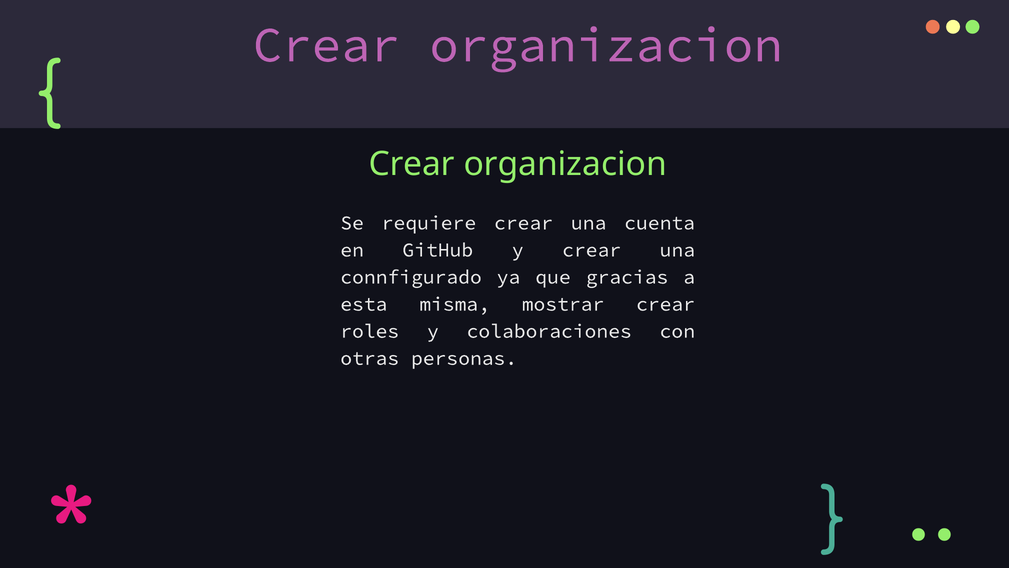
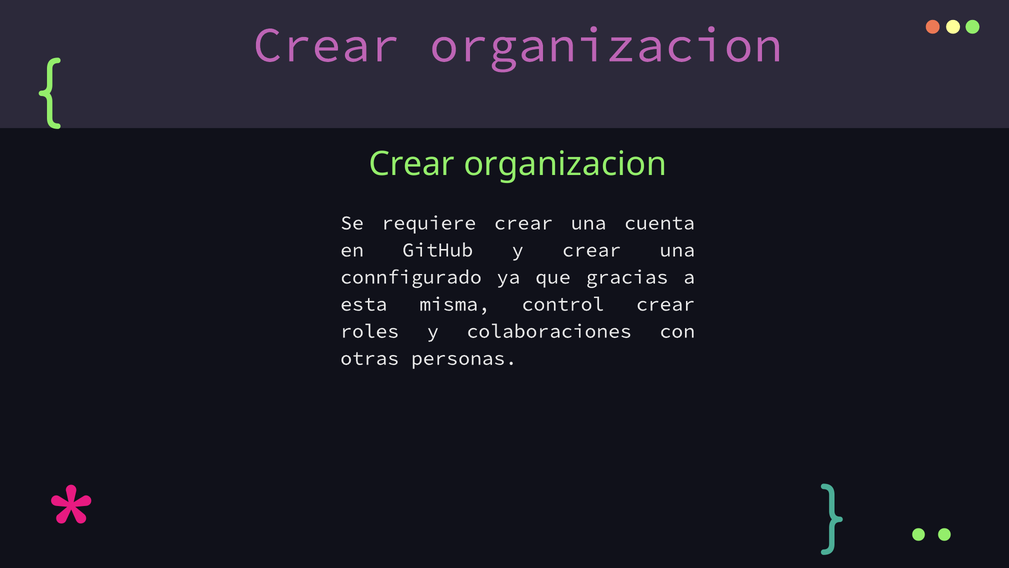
mostrar: mostrar -> control (563, 304)
